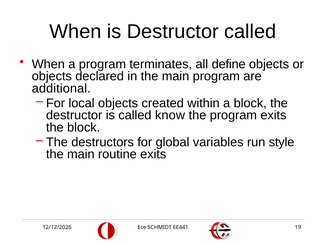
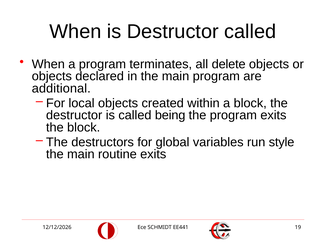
define: define -> delete (229, 64)
know: know -> being (170, 115)
